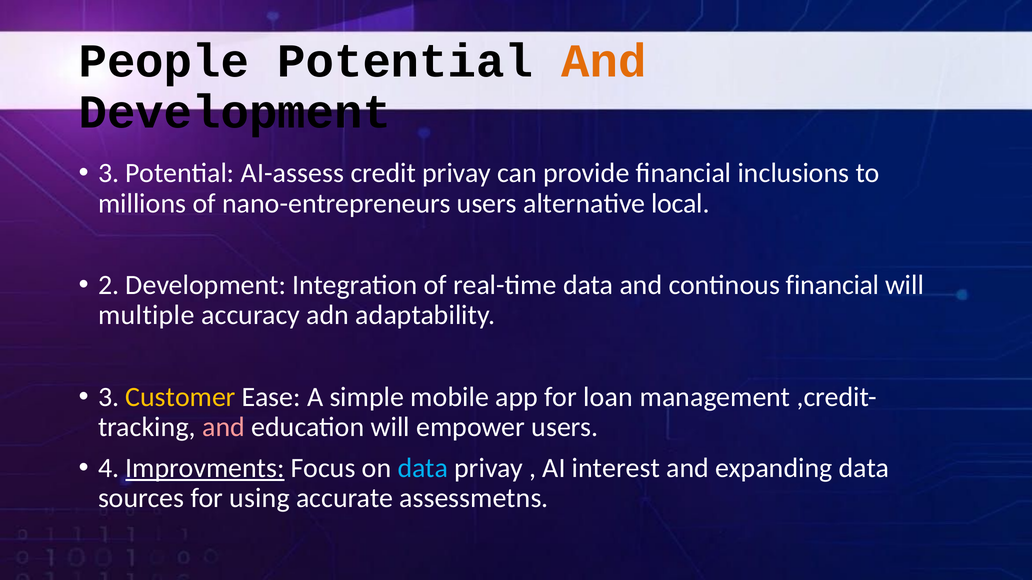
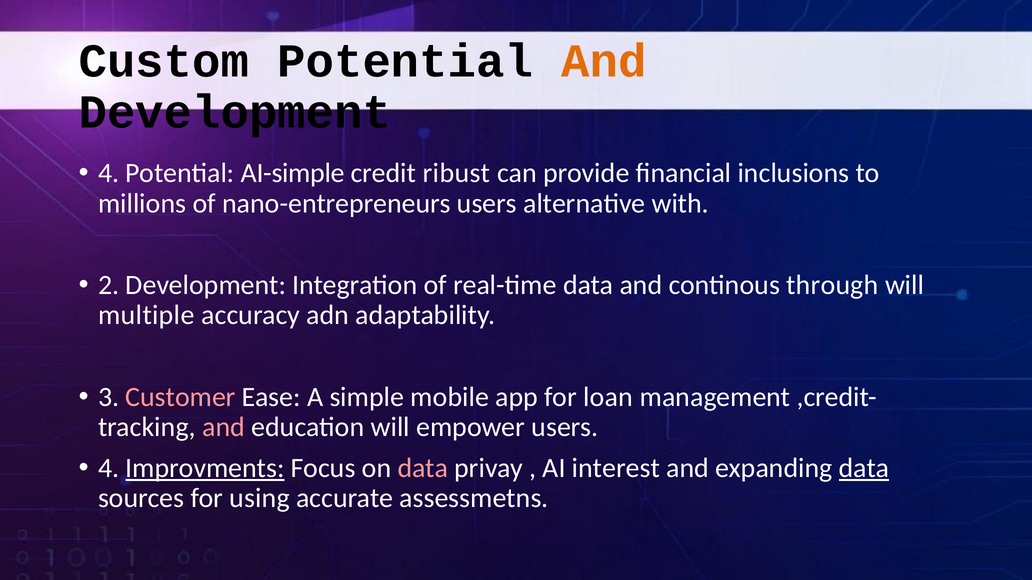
People: People -> Custom (164, 61)
3: 3 -> 4 (109, 173)
AI-assess: AI-assess -> AI-simple (293, 173)
credit privay: privay -> ribust (457, 173)
local: local -> with (680, 203)
continous financial: financial -> through (832, 285)
Customer colour: yellow -> pink (181, 397)
data colour: light blue -> pink (423, 468)
data underline: none -> present (864, 468)
